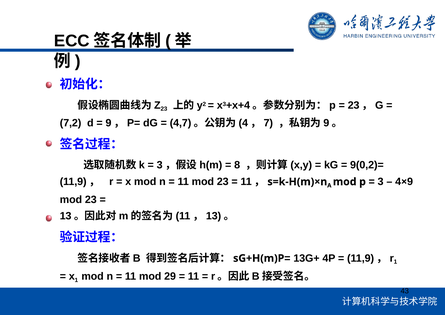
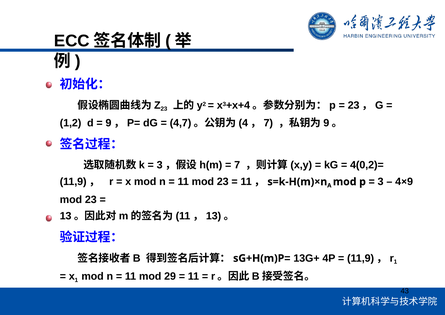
7,2: 7,2 -> 1,2 (71, 123)
8: 8 -> 7 (237, 165)
9(0,2)=: 9(0,2)= -> 4(0,2)= (367, 165)
